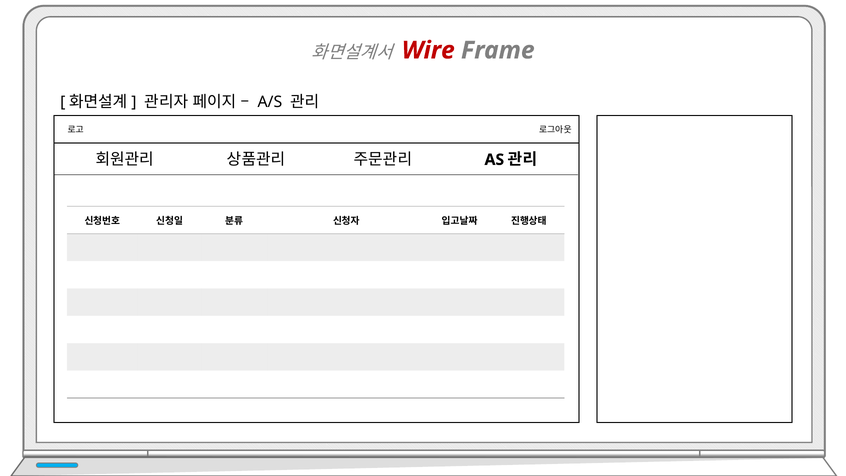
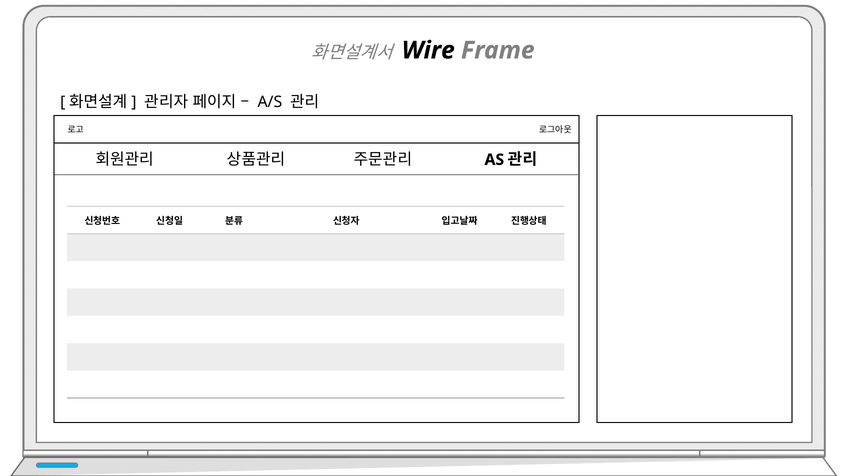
Wire colour: red -> black (428, 50)
